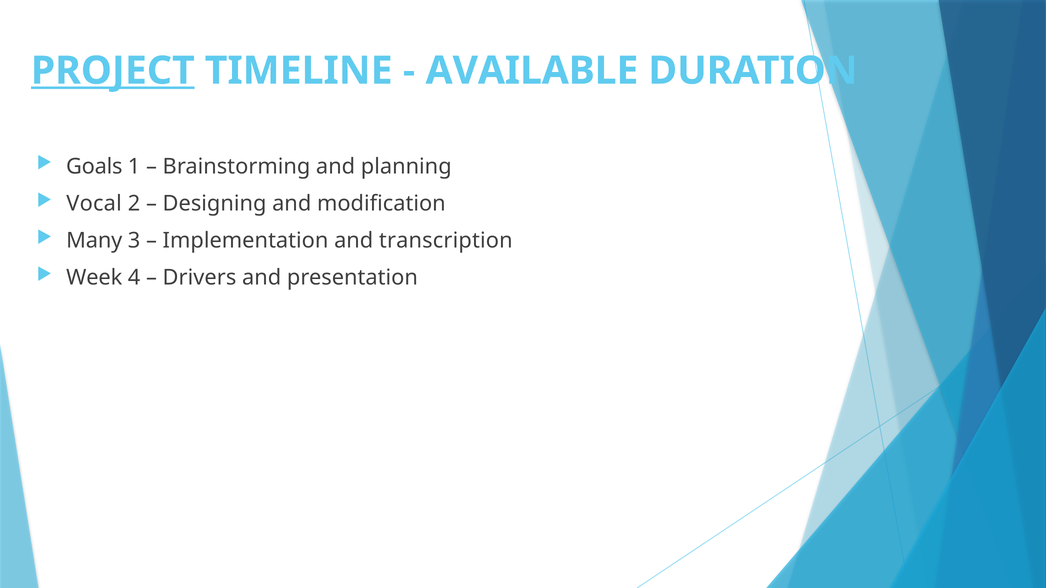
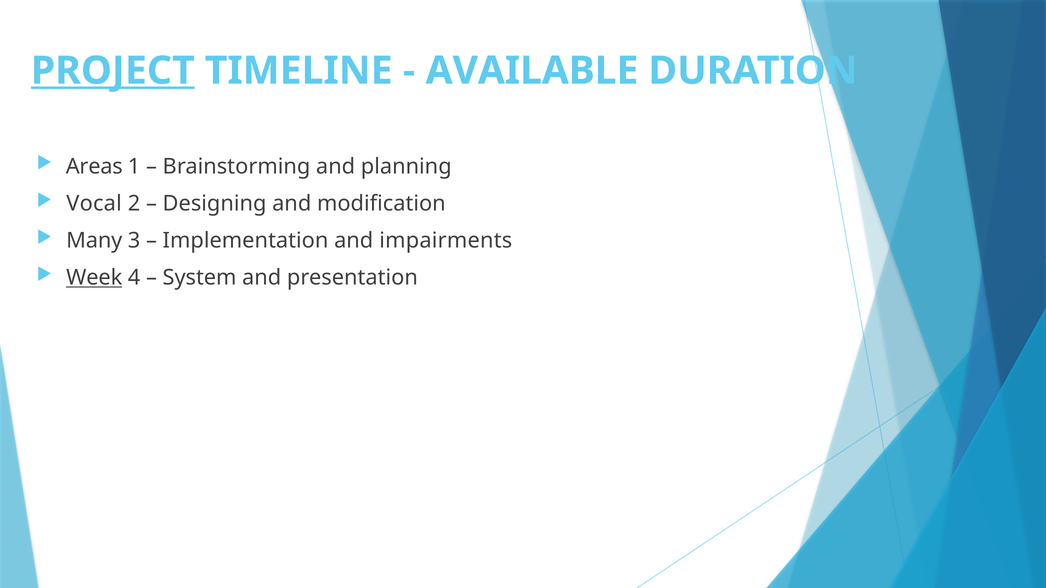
Goals: Goals -> Areas (94, 166)
transcription: transcription -> impairments (446, 241)
Week underline: none -> present (94, 278)
Drivers: Drivers -> System (200, 278)
